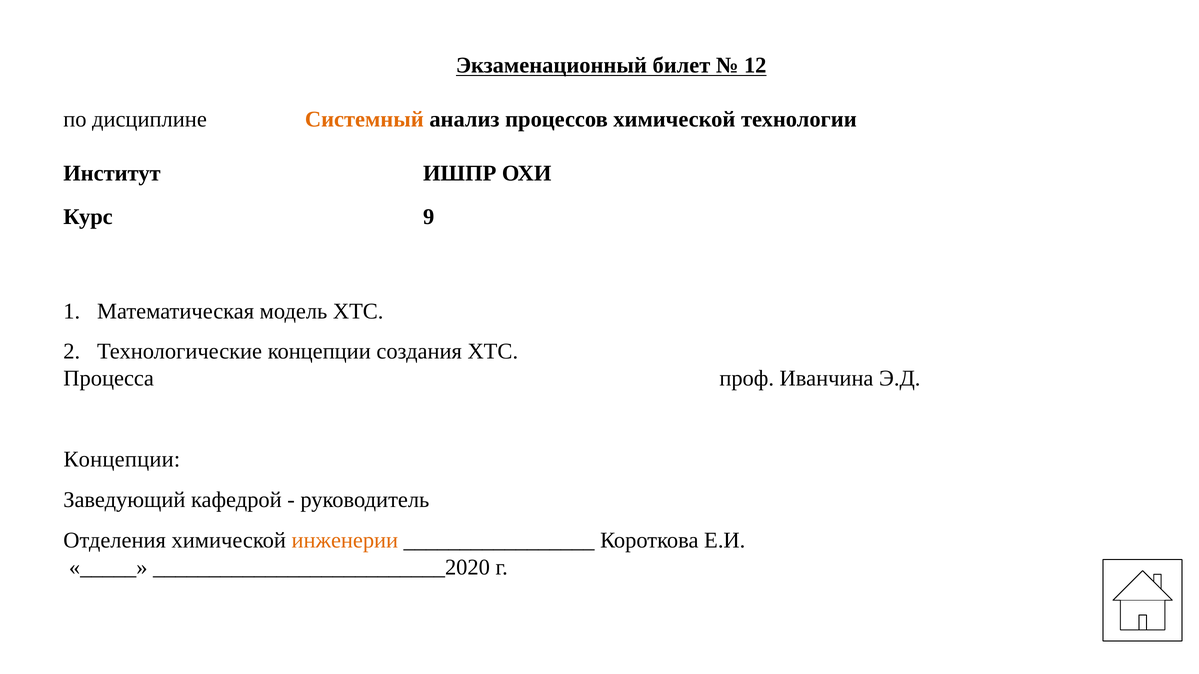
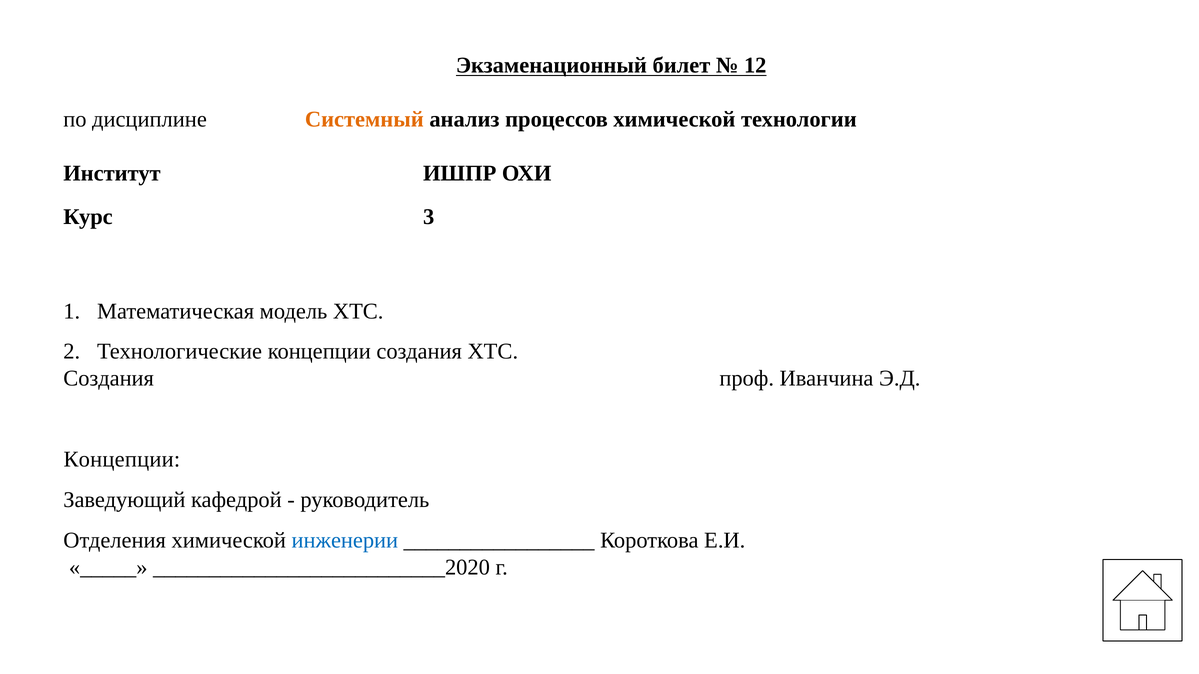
9: 9 -> 3 (429, 217)
Процесса: Процесса -> Создания (109, 379)
инженерии colour: orange -> blue (345, 541)
